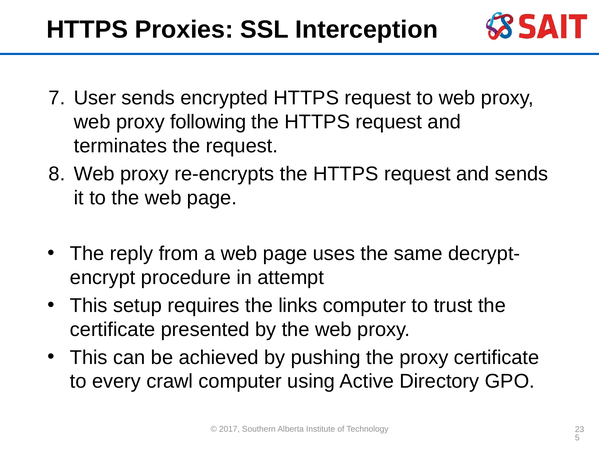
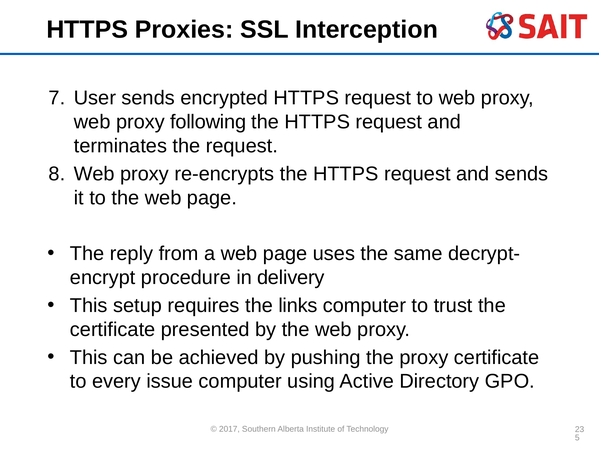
attempt: attempt -> delivery (291, 278)
crawl: crawl -> issue (170, 382)
